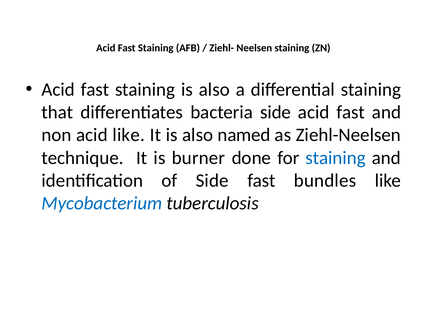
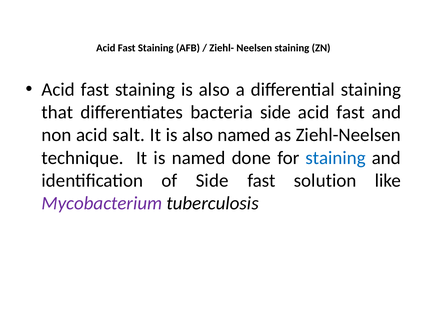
acid like: like -> salt (129, 135)
is burner: burner -> named (199, 158)
bundles: bundles -> solution (325, 181)
Mycobacterium colour: blue -> purple (102, 203)
